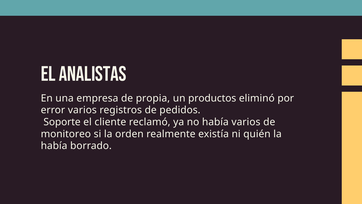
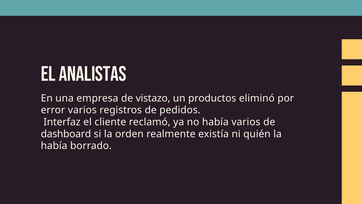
propia: propia -> vistazo (153, 98)
Soporte: Soporte -> Interfaz (62, 122)
monitoreo: monitoreo -> dashboard (66, 134)
